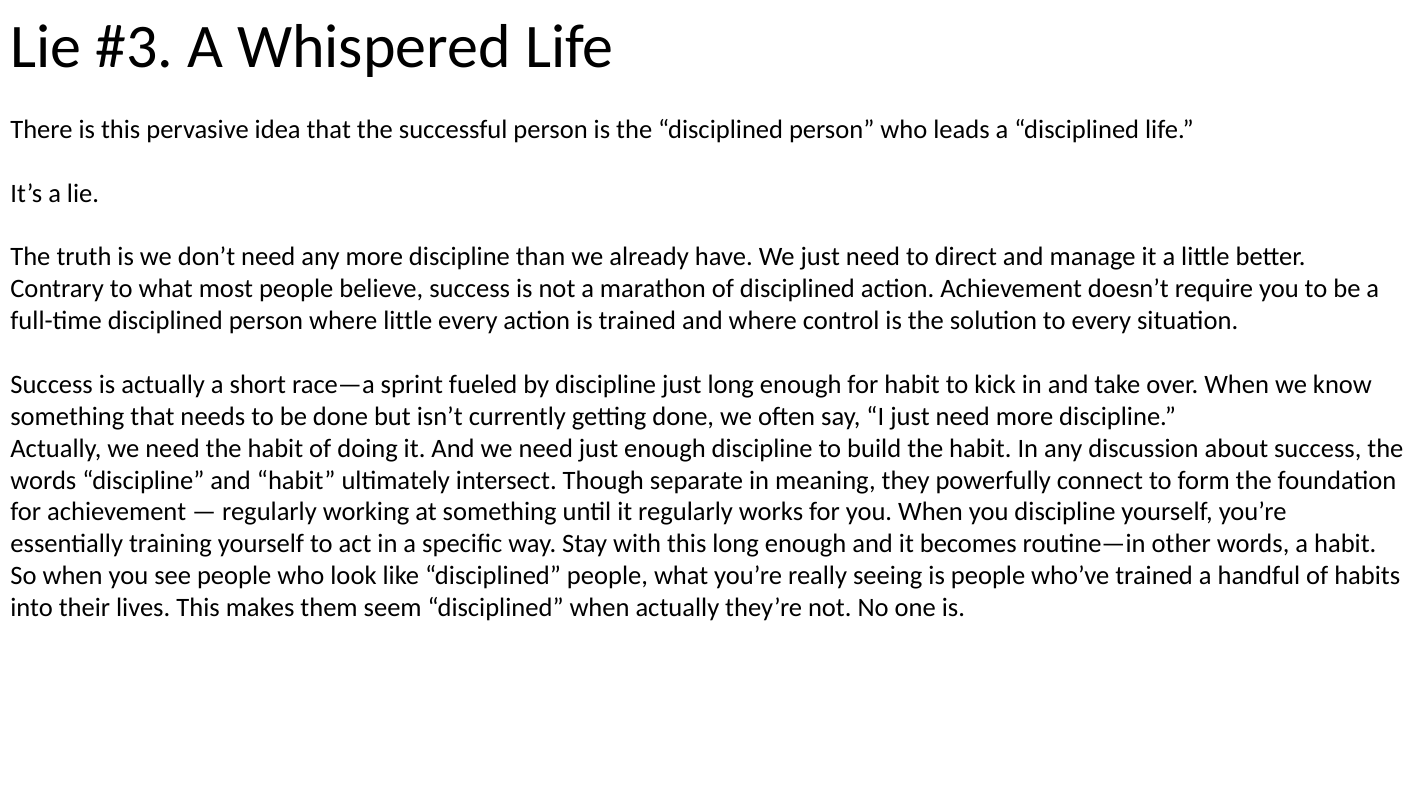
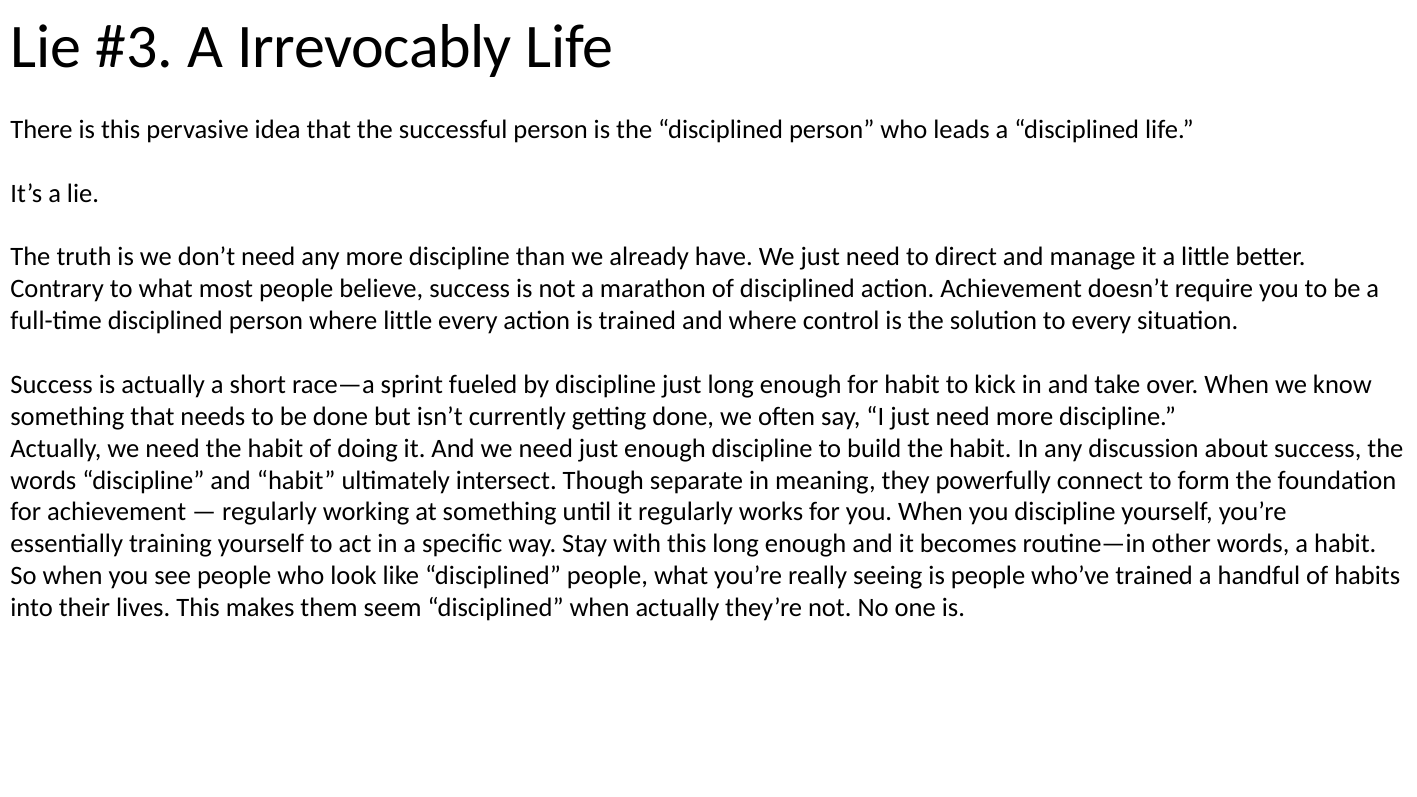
Whispered: Whispered -> Irrevocably (374, 47)
